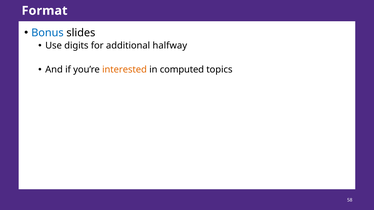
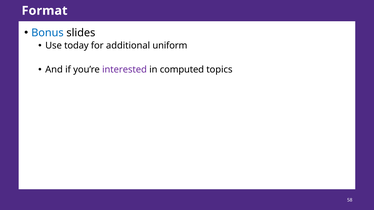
digits: digits -> today (76, 46)
halfway: halfway -> uniform (170, 46)
interested colour: orange -> purple (124, 70)
